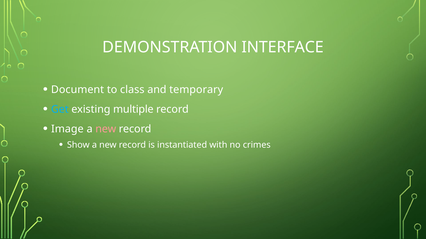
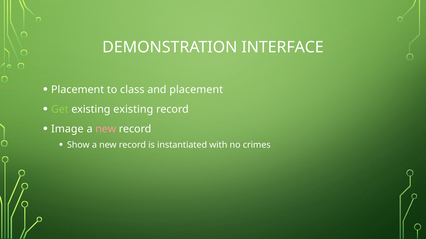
Document: Document -> Placement (78, 90)
and temporary: temporary -> placement (196, 90)
Get colour: light blue -> light green (60, 110)
existing multiple: multiple -> existing (133, 110)
